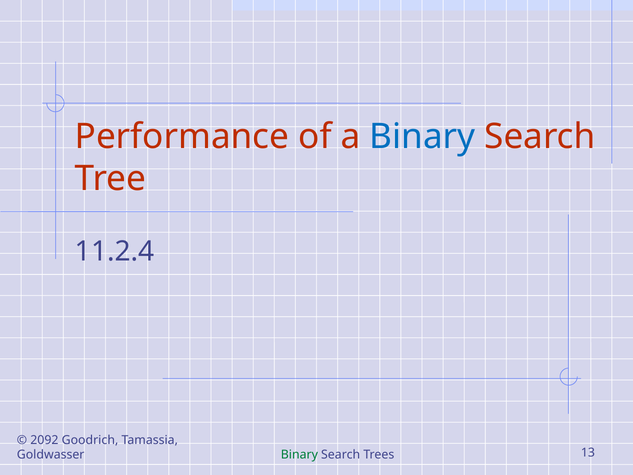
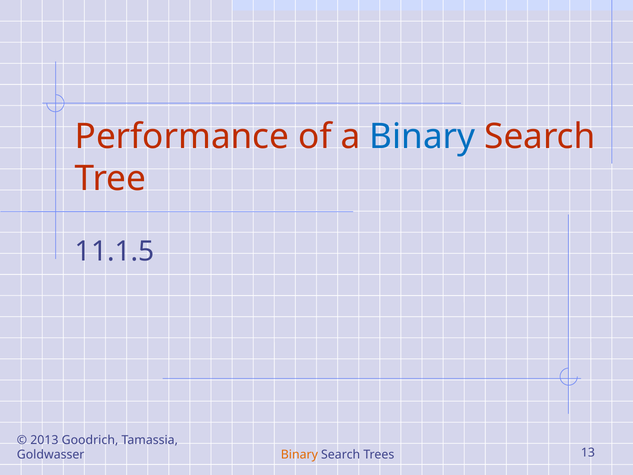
11.2.4: 11.2.4 -> 11.1.5 (115, 251)
2092: 2092 -> 2013 (44, 440)
Binary colour: green -> orange (299, 454)
